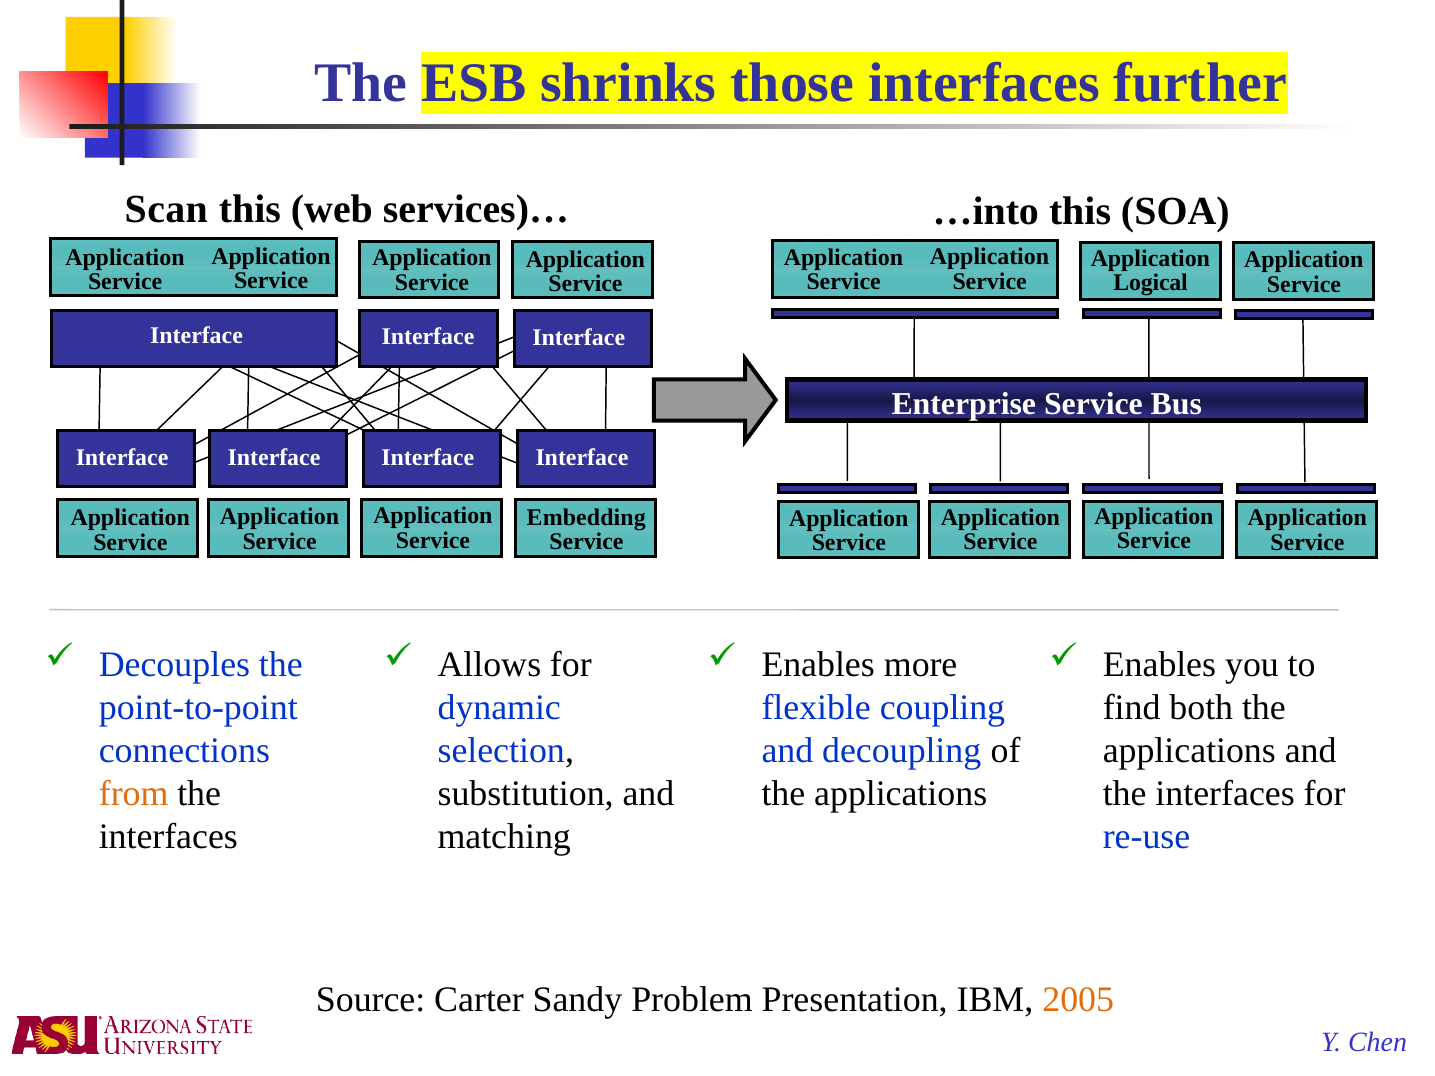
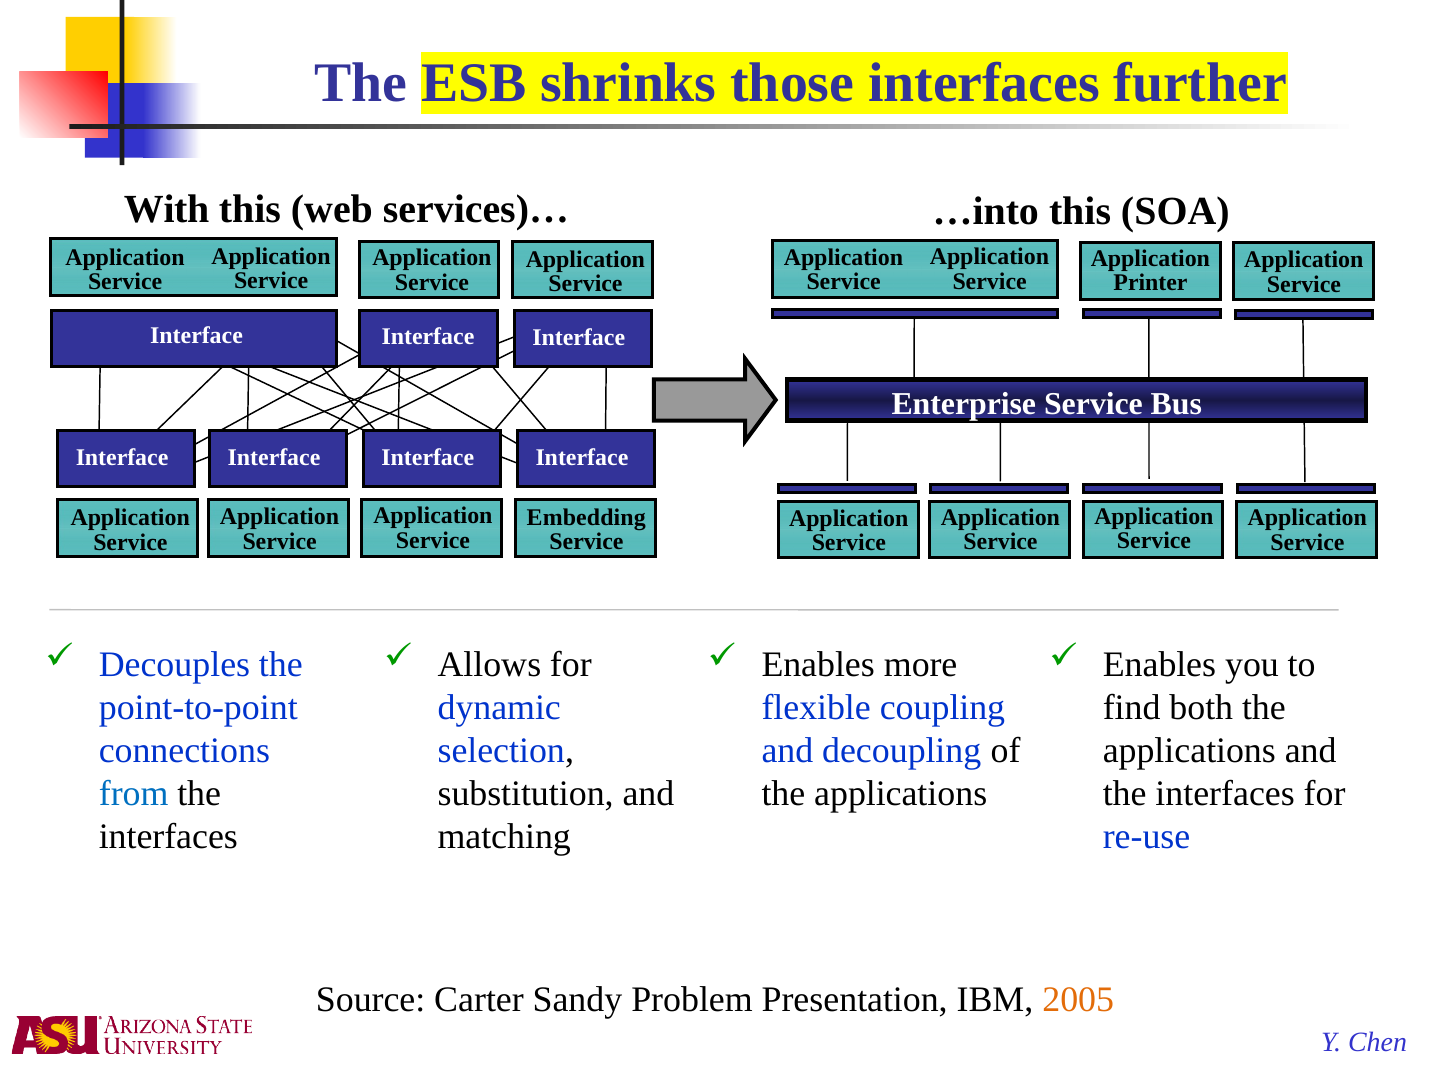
Scan: Scan -> With (167, 209)
Logical: Logical -> Printer (1151, 283)
from colour: orange -> blue (134, 794)
